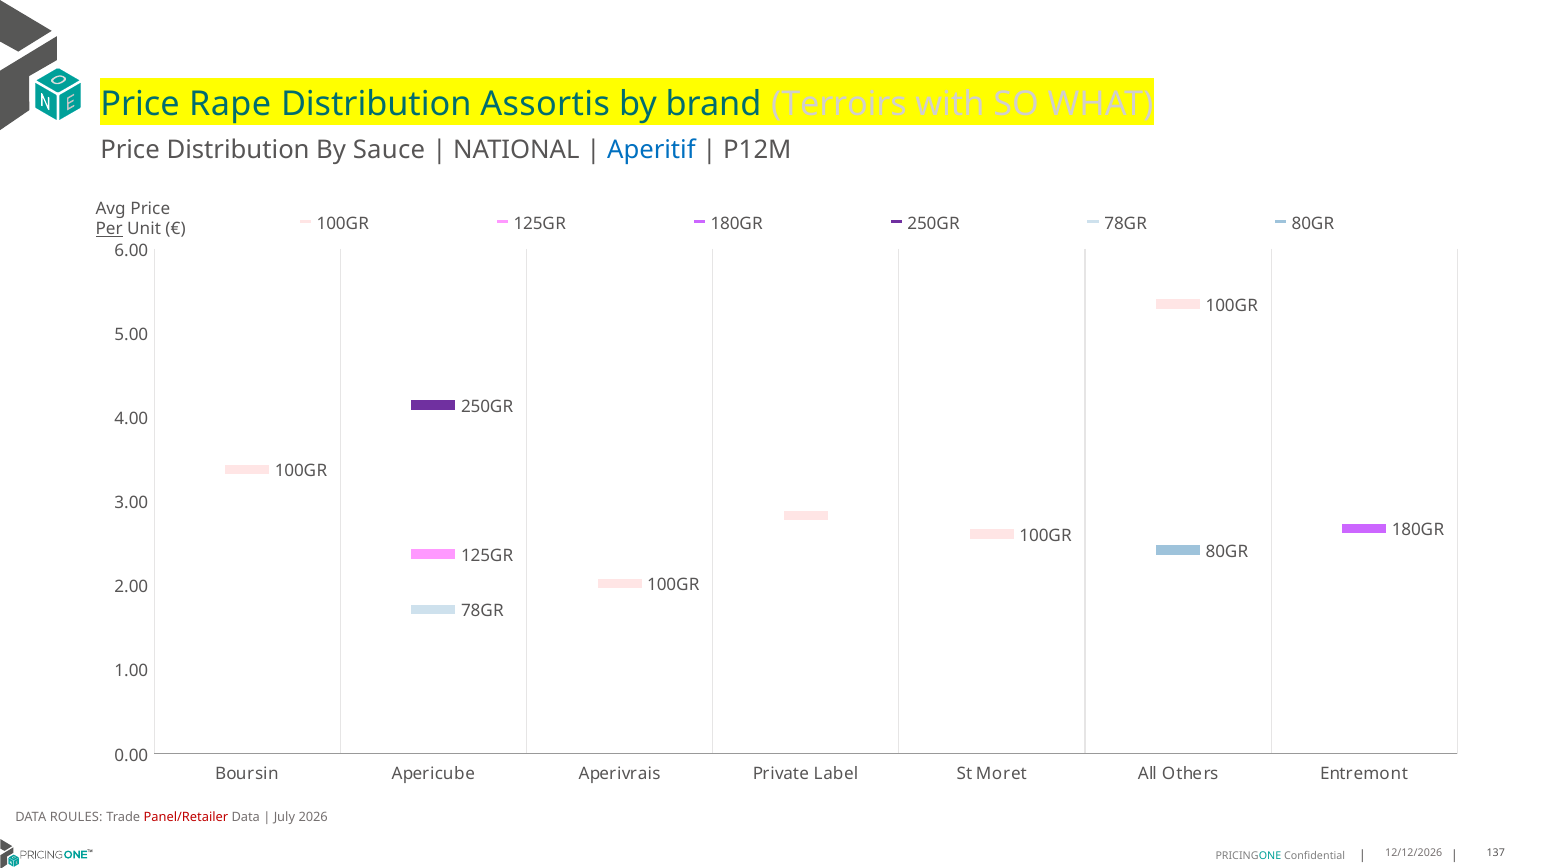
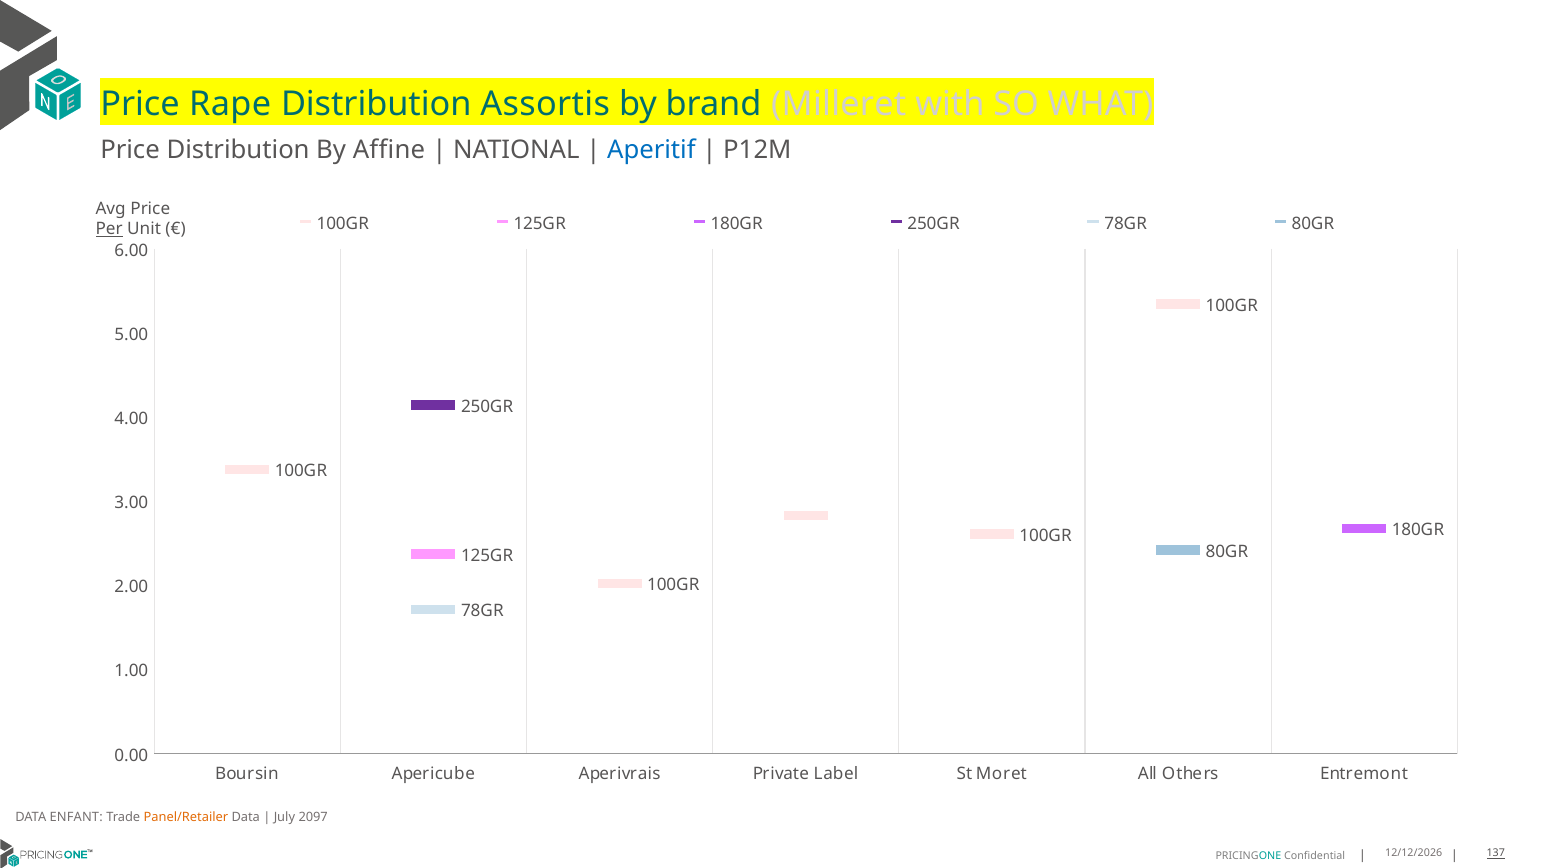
Terroirs: Terroirs -> Milleret (839, 104)
Sauce: Sauce -> Affine (389, 150)
ROULES: ROULES -> ENFANT (76, 817)
Panel/Retailer colour: red -> orange (186, 817)
2026: 2026 -> 2097 (313, 817)
137 underline: none -> present (1496, 853)
